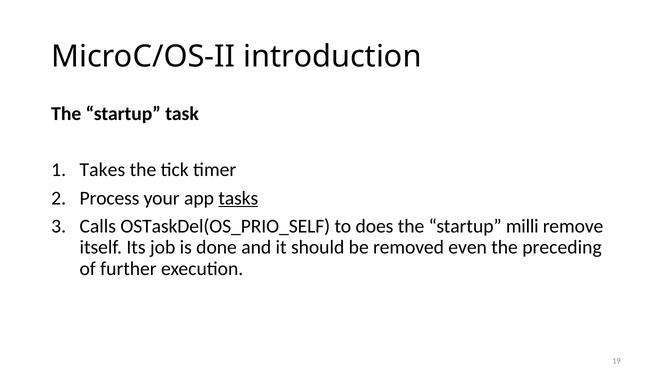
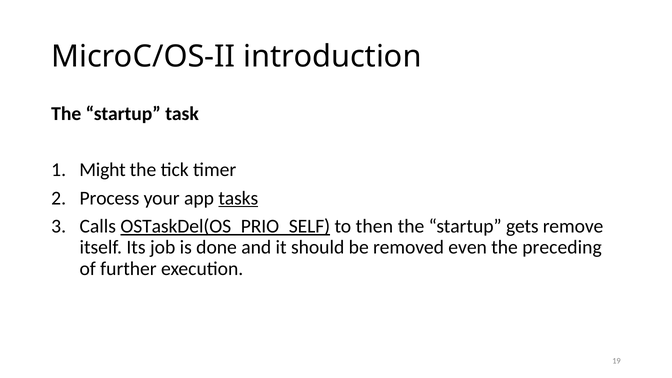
Takes: Takes -> Might (103, 170)
OSTaskDel(OS_PRIO_SELF underline: none -> present (225, 226)
does: does -> then (374, 226)
milli: milli -> gets (522, 226)
